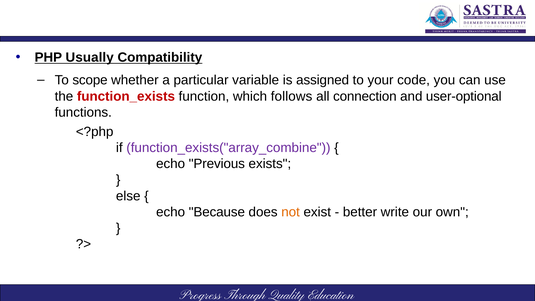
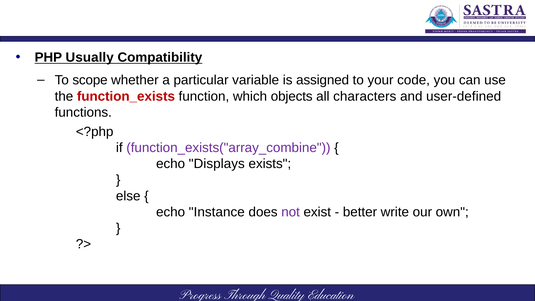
follows: follows -> objects (292, 96)
connection: connection -> characters (365, 96)
user-optional: user-optional -> user-defined (464, 96)
Previous: Previous -> Displays (217, 164)
Because: Because -> Instance (217, 212)
not colour: orange -> purple (291, 212)
